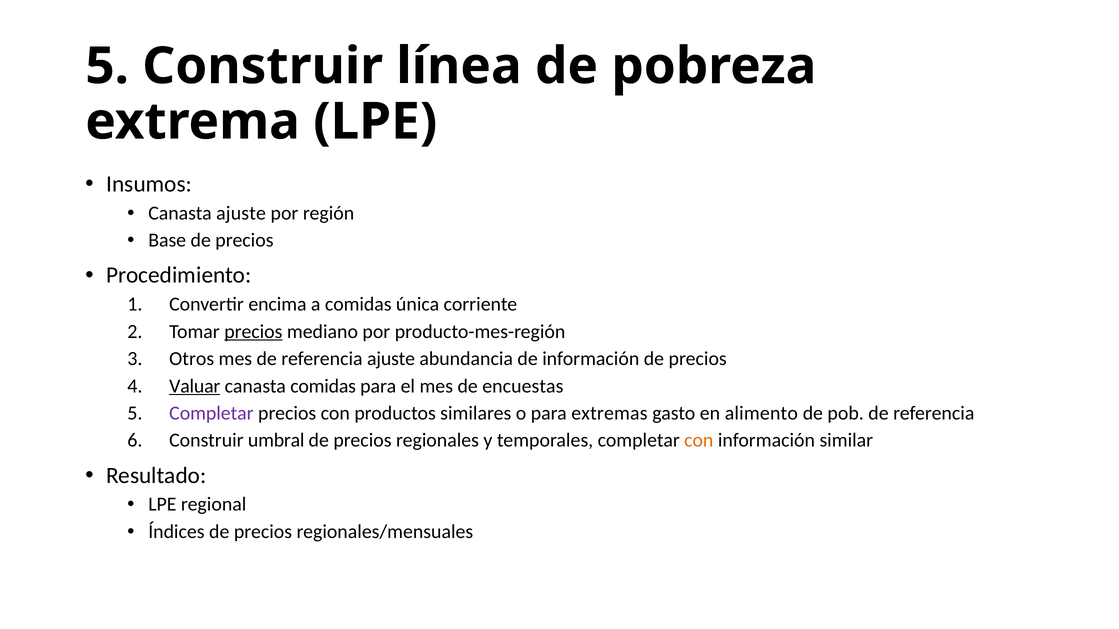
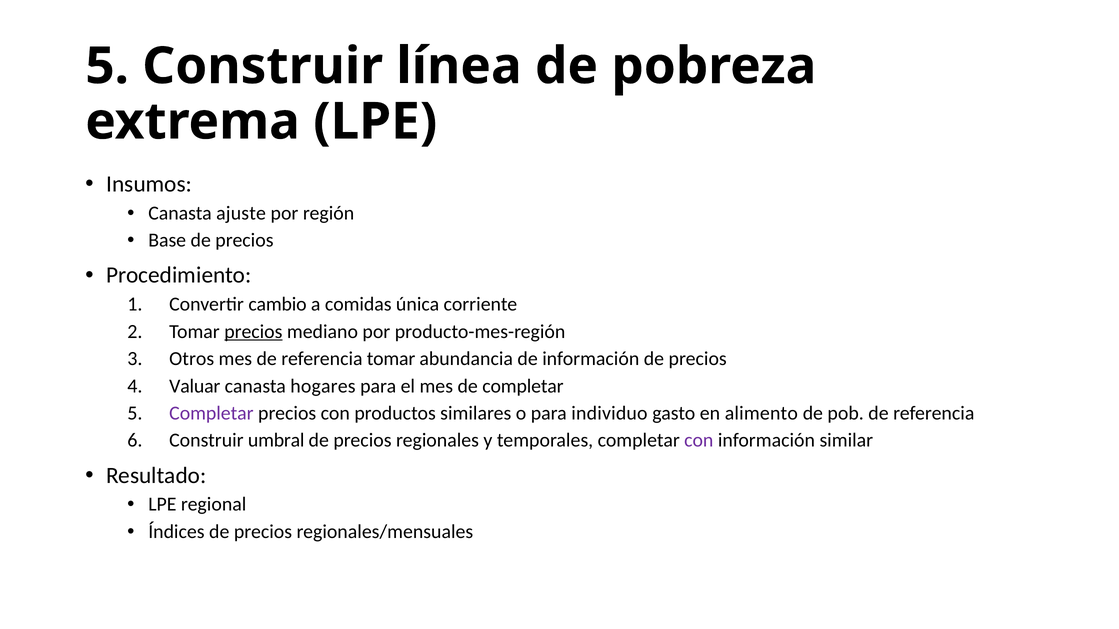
encima: encima -> cambio (277, 305)
referencia ajuste: ajuste -> tomar (391, 359)
Valuar underline: present -> none (195, 386)
canasta comidas: comidas -> hogares (323, 386)
de encuestas: encuestas -> completar (523, 386)
extremas: extremas -> individuo (609, 414)
con colour: orange -> purple (699, 441)
